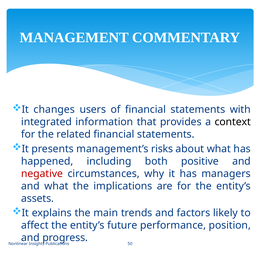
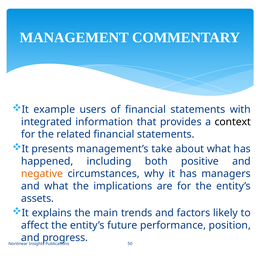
changes: changes -> example (54, 110)
risks: risks -> take (162, 149)
negative colour: red -> orange (42, 174)
